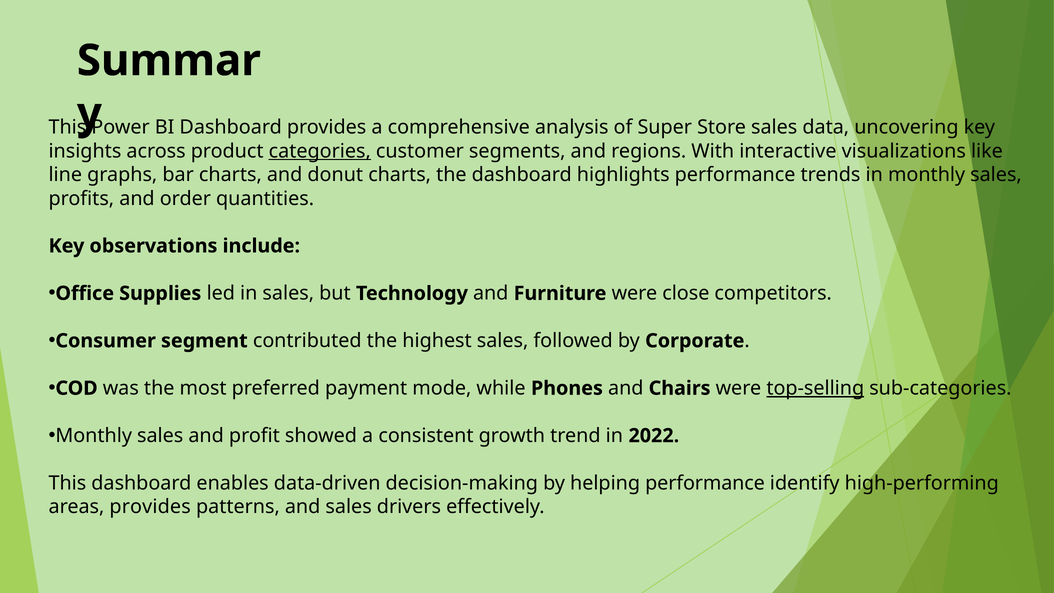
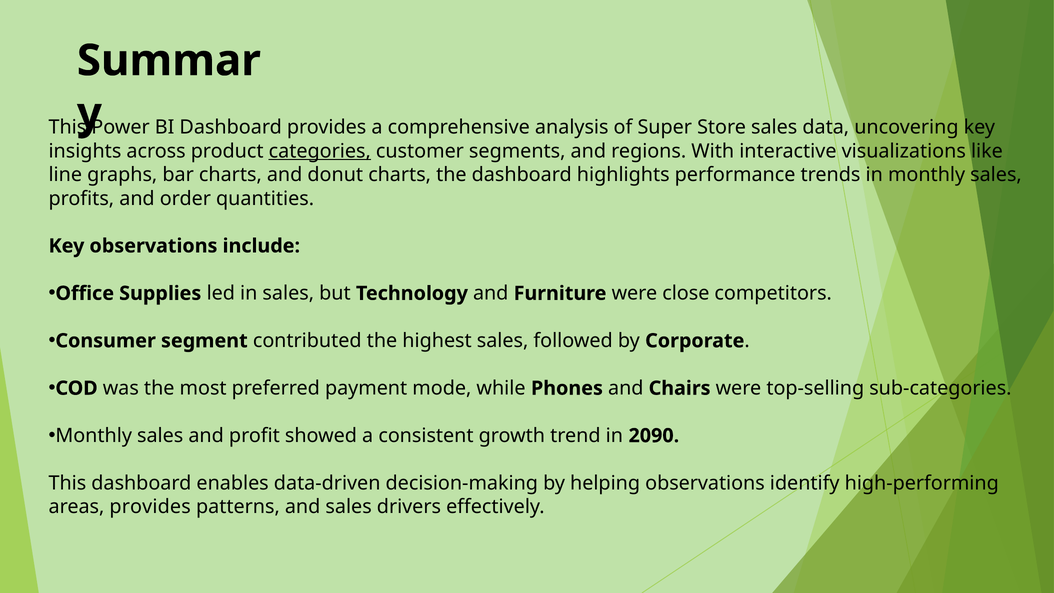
top-selling underline: present -> none (815, 388)
2022: 2022 -> 2090 (654, 436)
helping performance: performance -> observations (705, 483)
